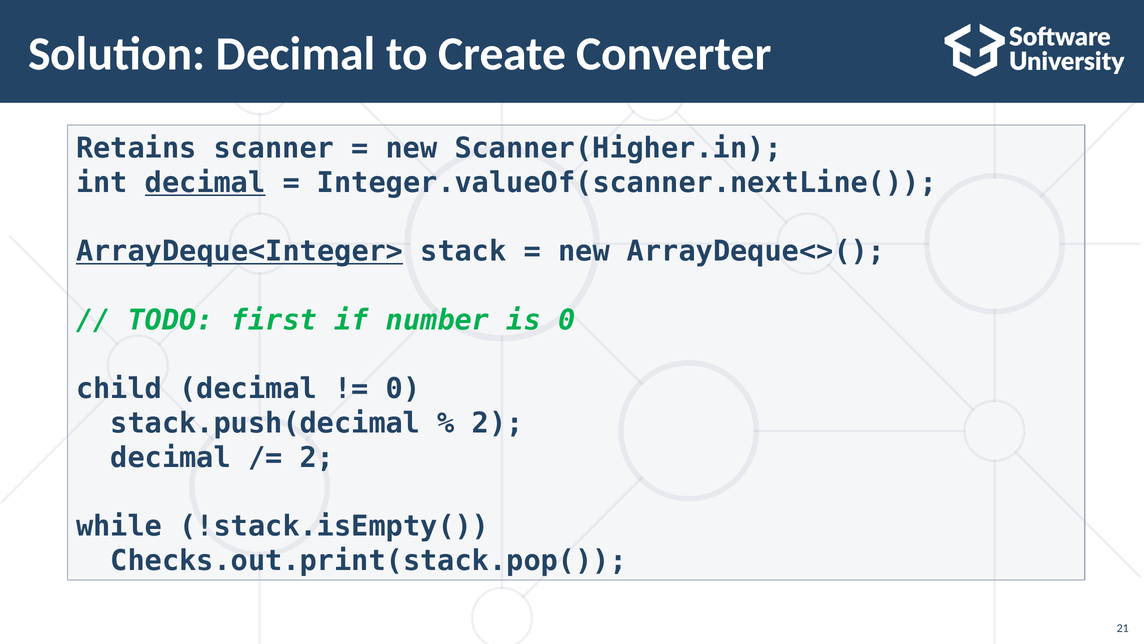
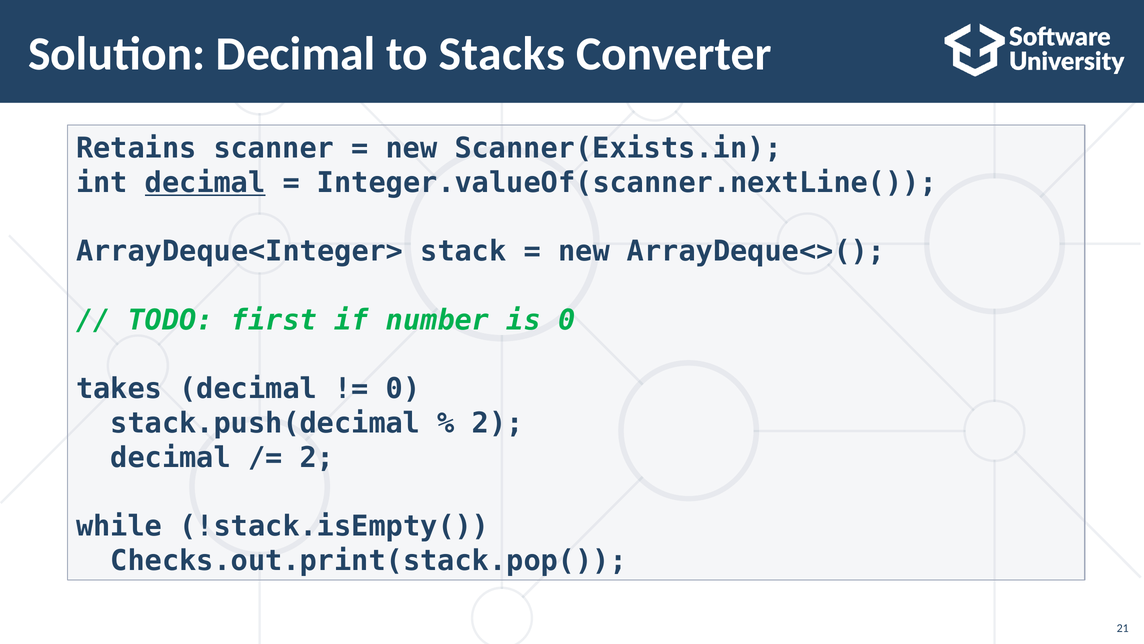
Create: Create -> Stacks (502, 54)
Scanner(Higher.in: Scanner(Higher.in -> Scanner(Exists.in (618, 148)
ArrayDeque<Integer> underline: present -> none (240, 251)
child: child -> takes (119, 389)
